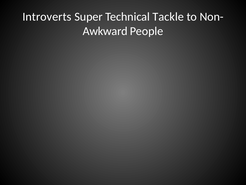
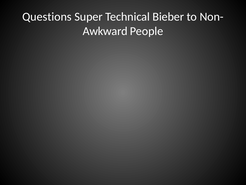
Introverts: Introverts -> Questions (47, 17)
Tackle: Tackle -> Bieber (168, 17)
